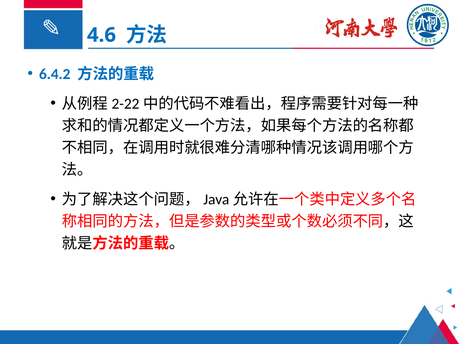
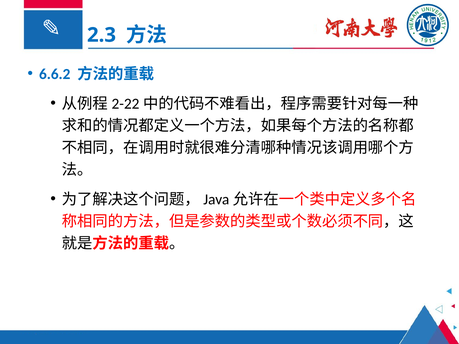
4.6: 4.6 -> 2.3 (101, 35)
6.4.2: 6.4.2 -> 6.6.2 (55, 74)
